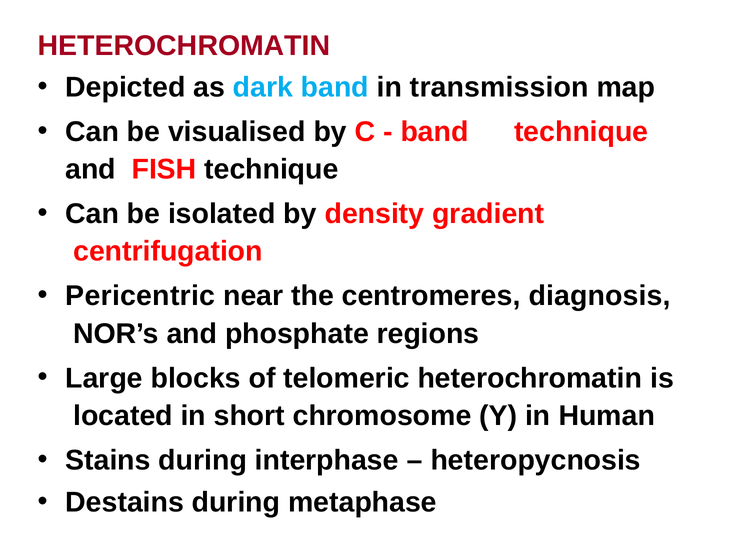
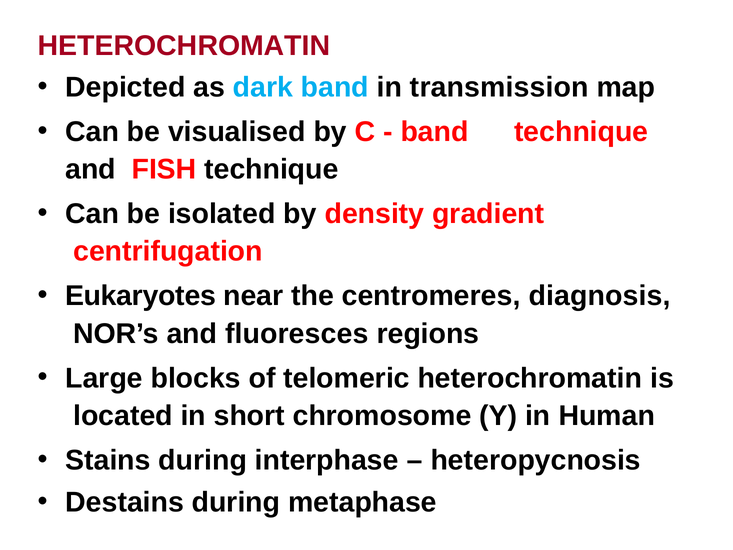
Pericentric: Pericentric -> Eukaryotes (141, 296)
phosphate: phosphate -> fluoresces (297, 333)
